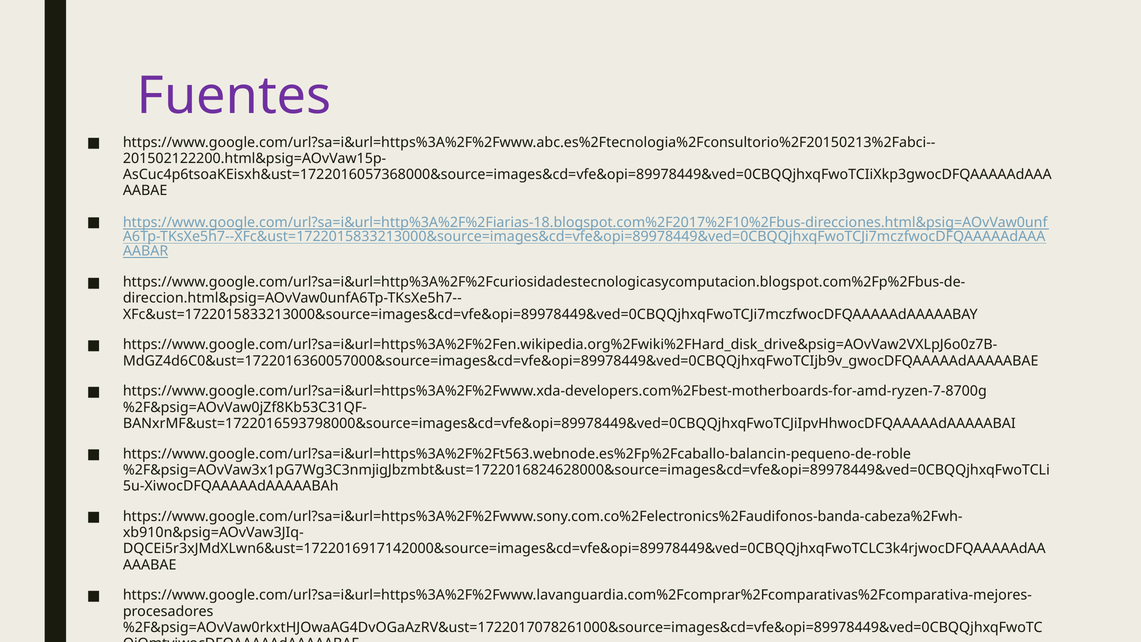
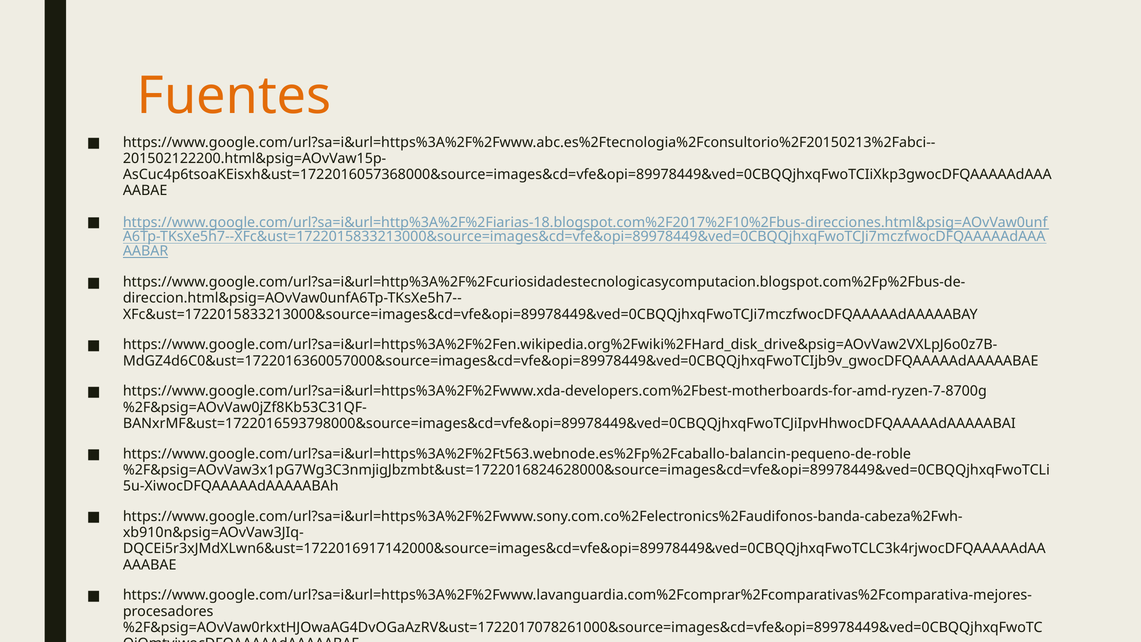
Fuentes colour: purple -> orange (234, 96)
